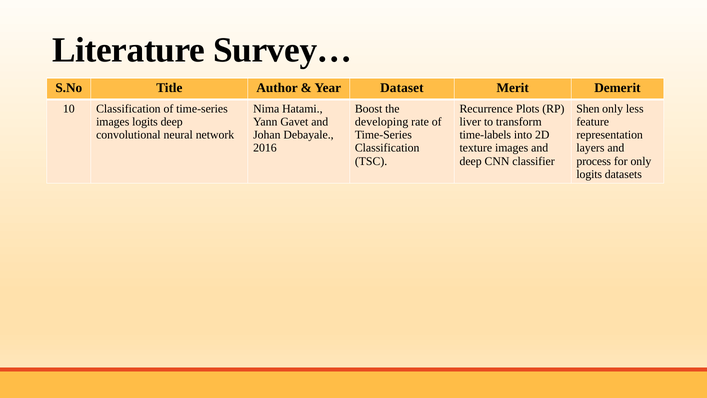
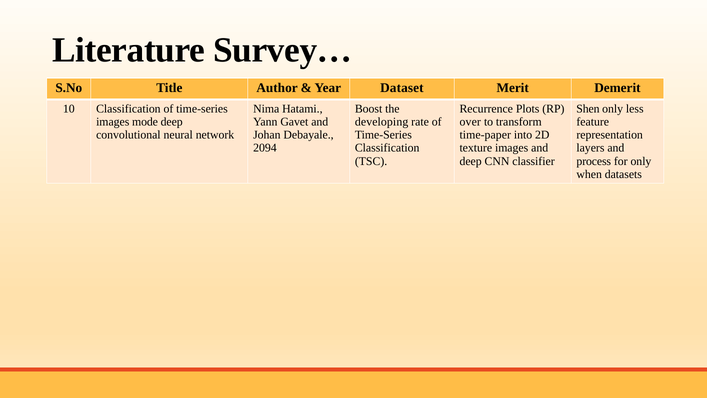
images logits: logits -> mode (145, 122)
liver: liver -> over (470, 122)
time-labels: time-labels -> time-paper (485, 135)
2016: 2016 -> 2094 (265, 148)
logits: logits -> when (589, 174)
